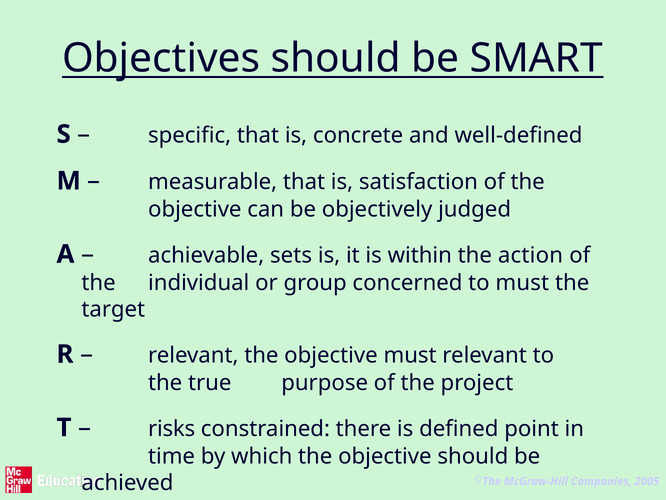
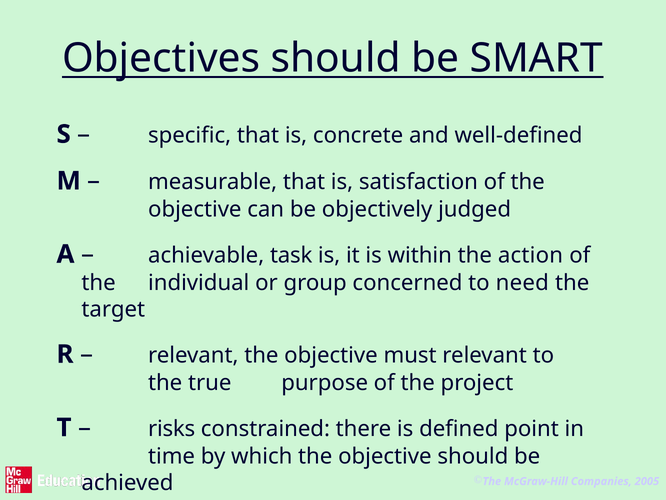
sets: sets -> task (291, 255)
to must: must -> need (522, 283)
